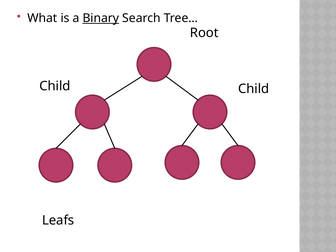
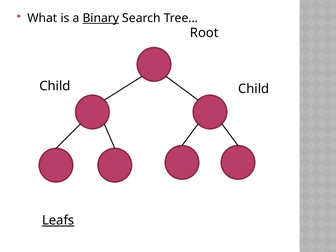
Leafs underline: none -> present (58, 220)
